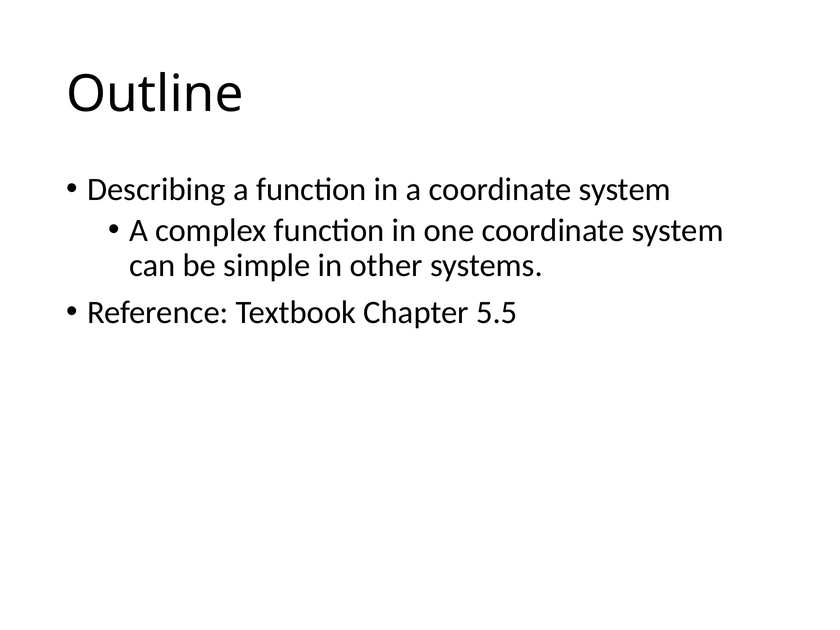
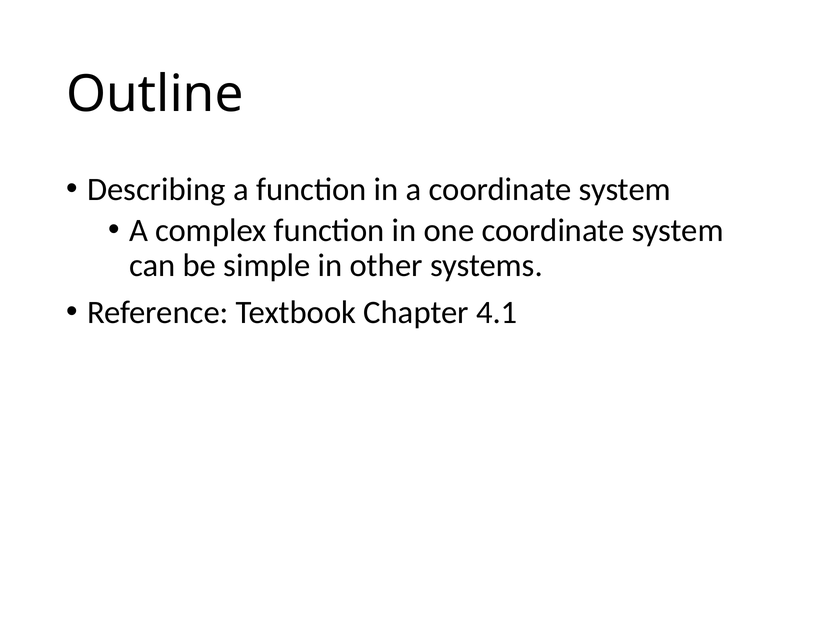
5.5: 5.5 -> 4.1 (497, 312)
